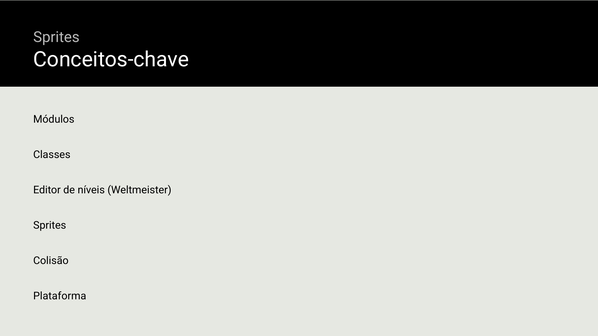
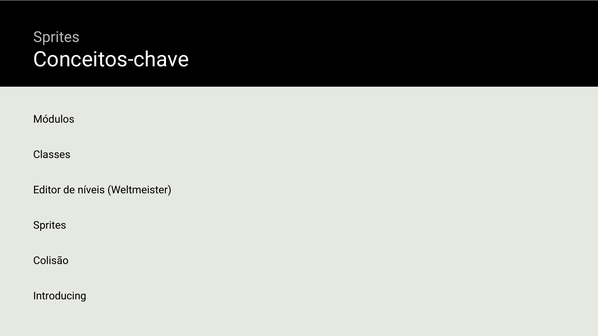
Plataforma: Plataforma -> Introducing (60, 296)
